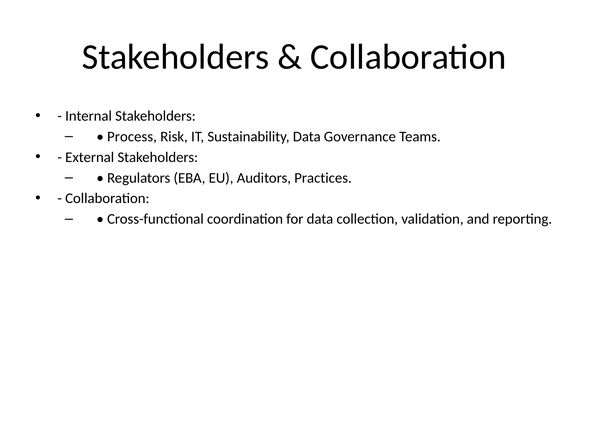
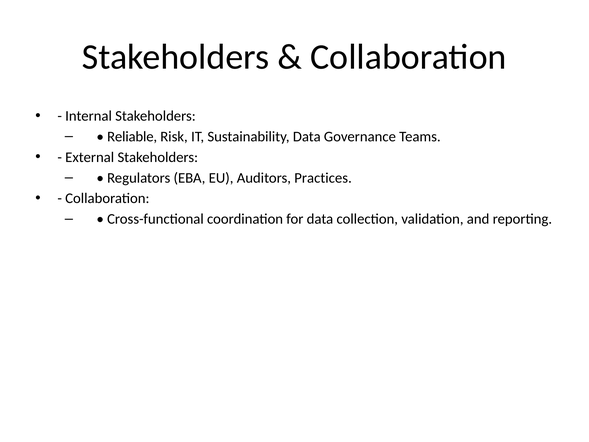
Process: Process -> Reliable (132, 137)
